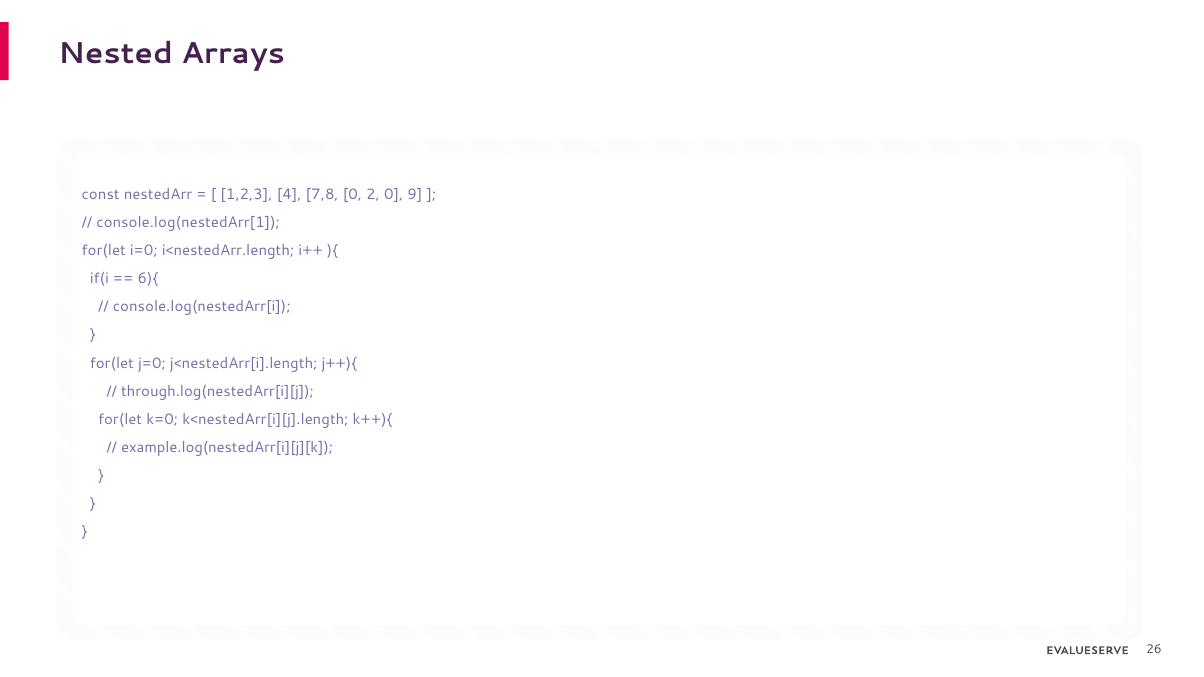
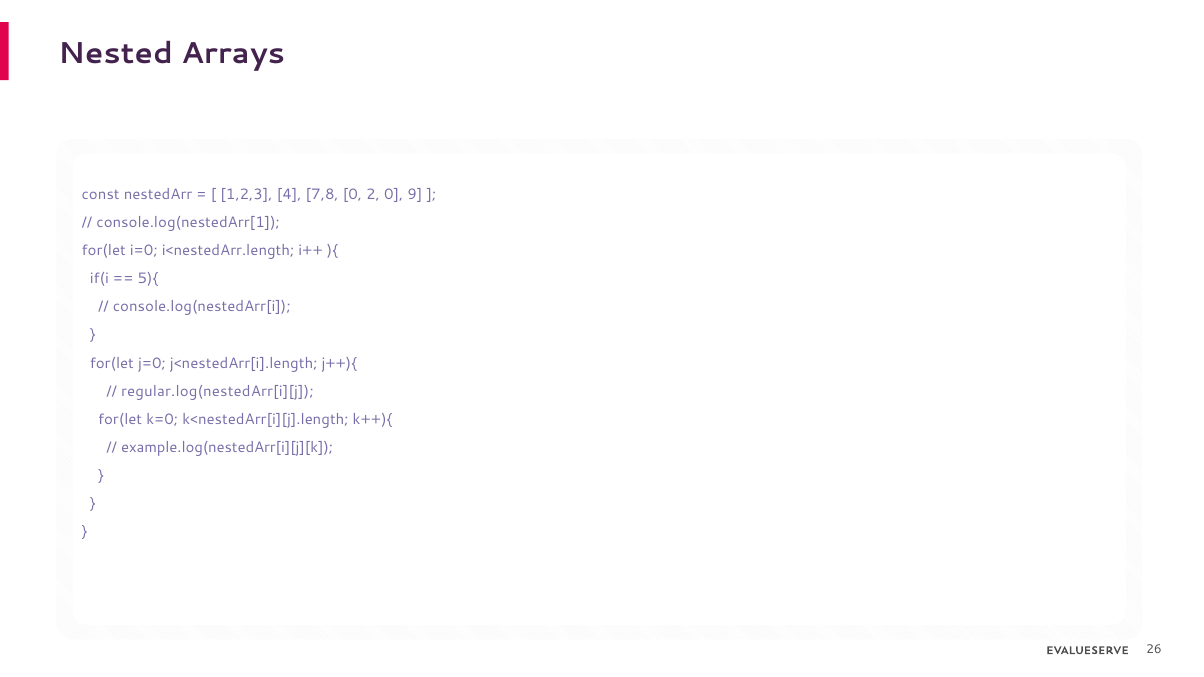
6){: 6){ -> 5){ (148, 279)
through.log(nestedArr[i][j: through.log(nestedArr[i][j -> regular.log(nestedArr[i][j (217, 391)
